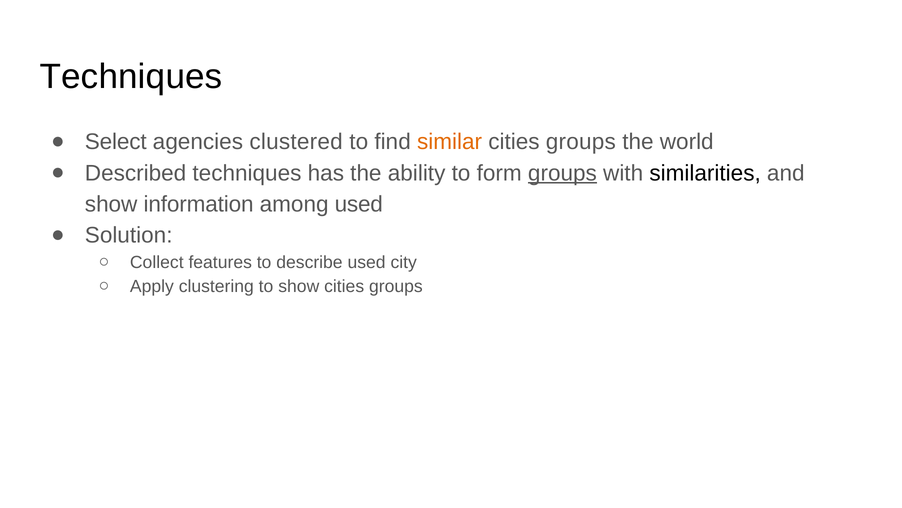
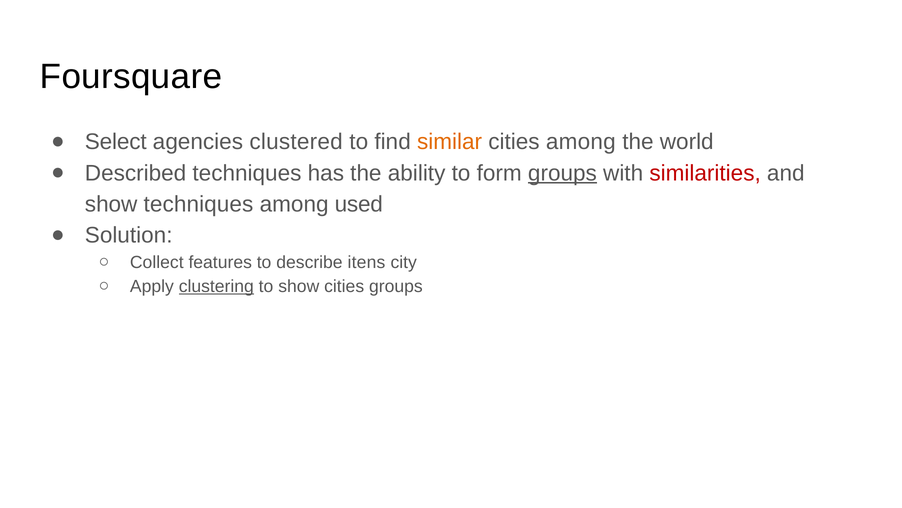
Techniques: Techniques -> Foursquare (131, 76)
groups: groups -> among (581, 142)
similarities colour: black -> red (705, 173)
show information: information -> techniques (198, 204)
describe used: used -> itens (366, 262)
clustering underline: none -> present (216, 286)
